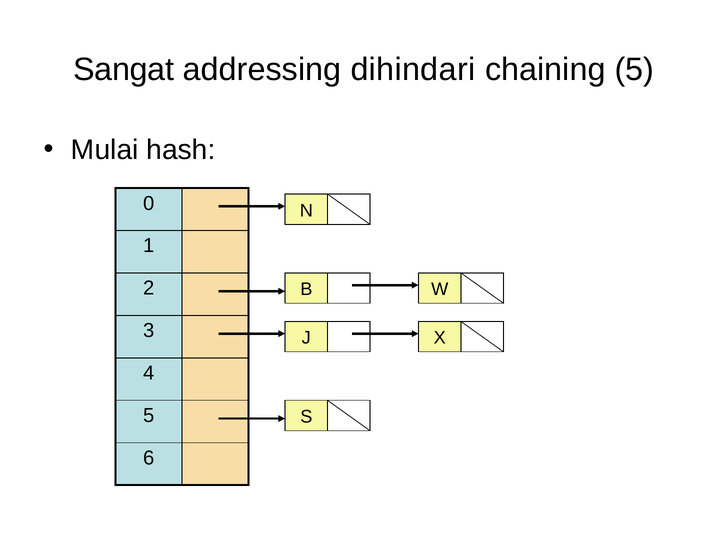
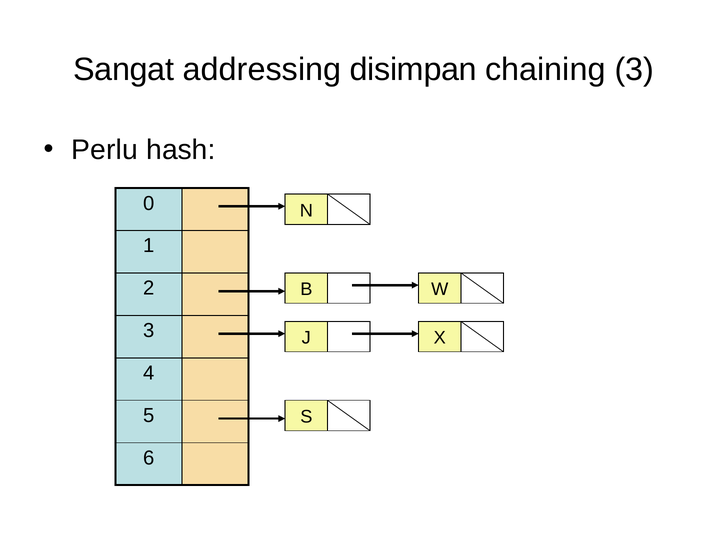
dihindari: dihindari -> disimpan (413, 70)
chaining 5: 5 -> 3 (634, 70)
Mulai: Mulai -> Perlu (105, 150)
